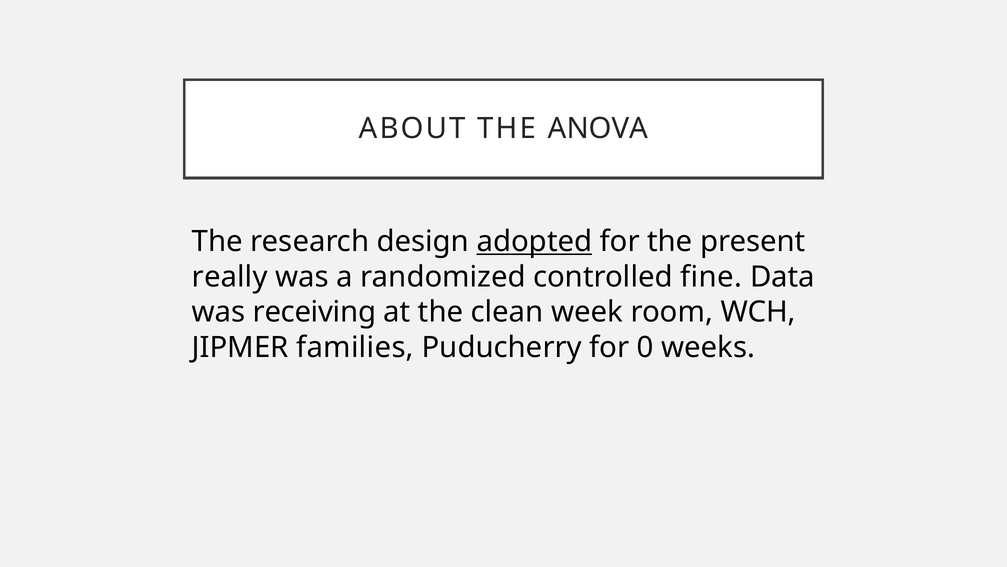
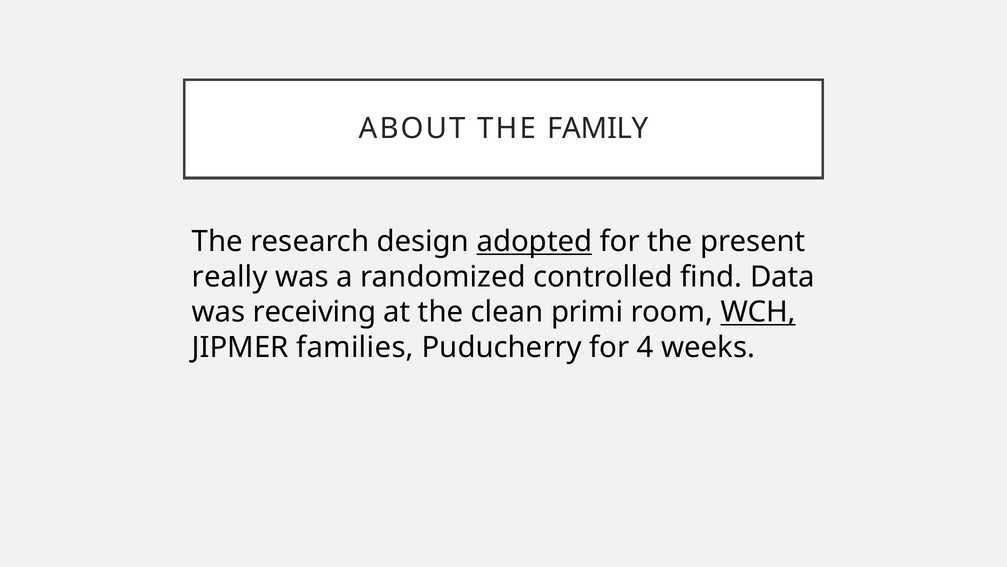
ANOVA: ANOVA -> FAMILY (598, 129)
fine: fine -> find (711, 277)
week: week -> primi (587, 312)
WCH underline: none -> present (758, 312)
0: 0 -> 4 (645, 347)
